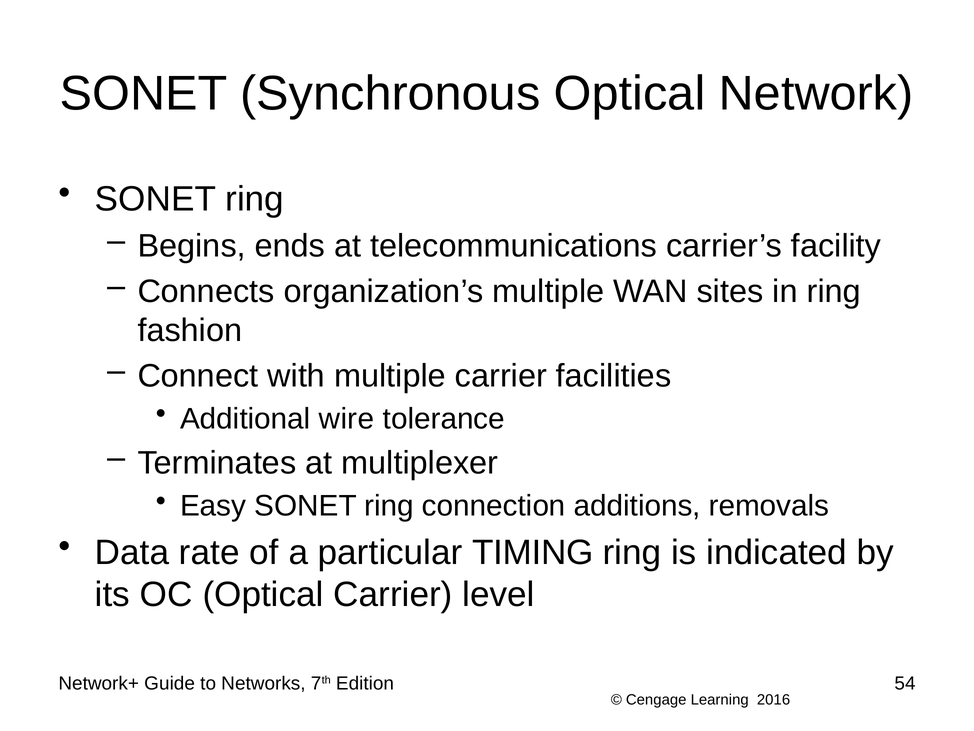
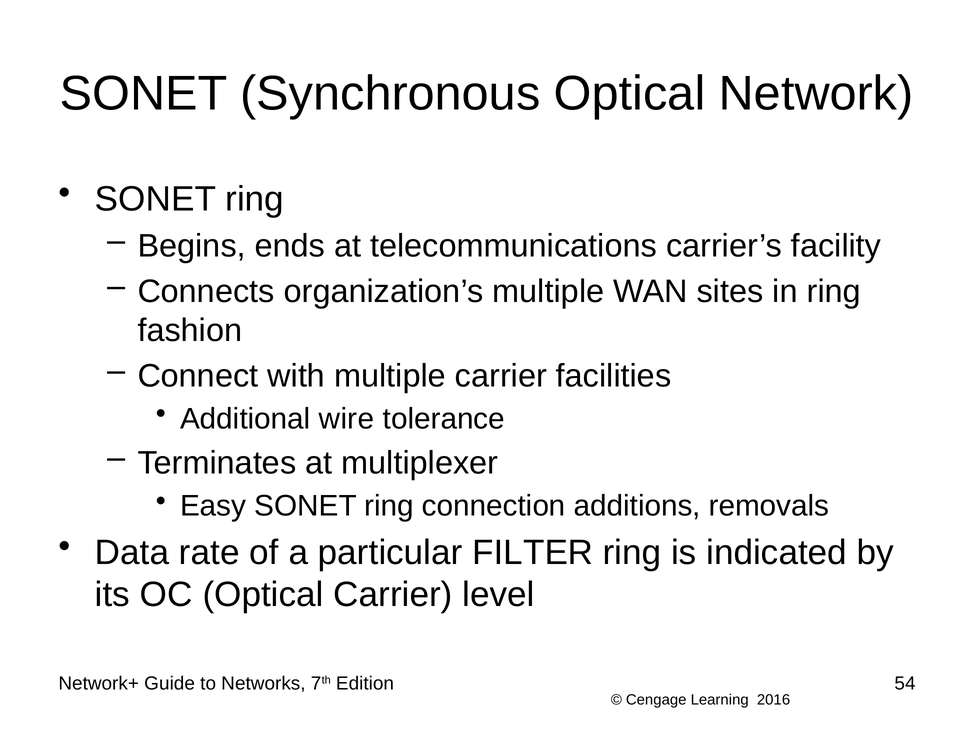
TIMING: TIMING -> FILTER (533, 552)
